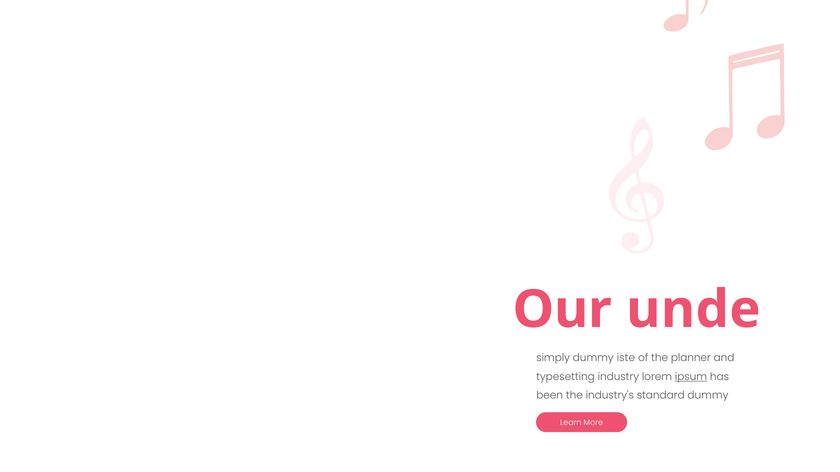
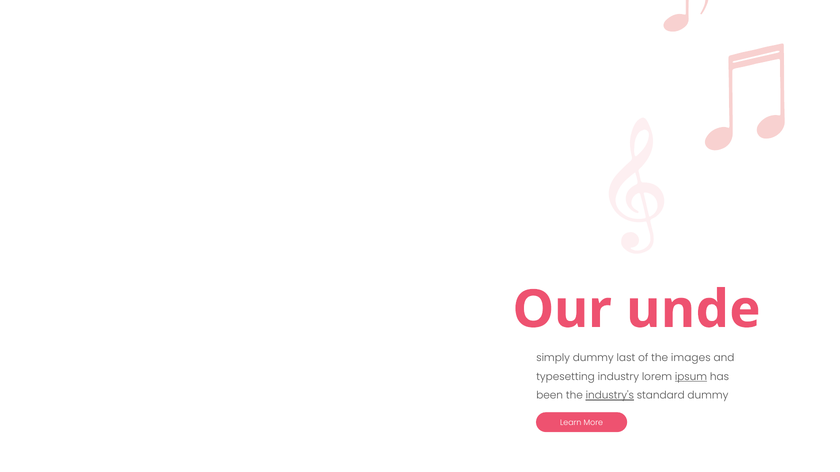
iste: iste -> last (626, 358)
planner: planner -> images (691, 358)
industry's underline: none -> present (610, 396)
